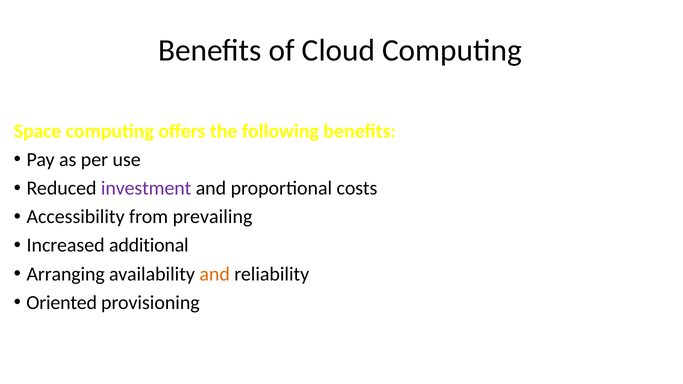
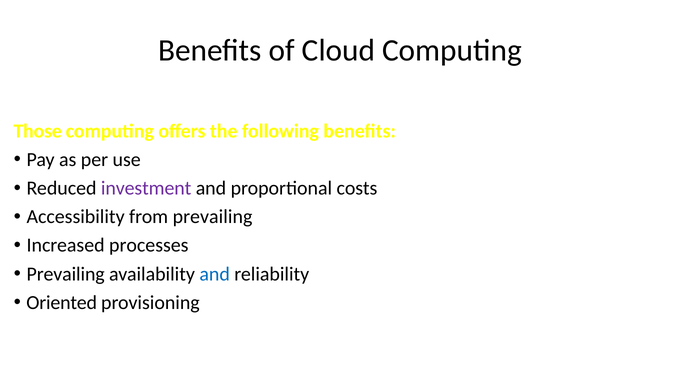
Space: Space -> Those (38, 131)
additional: additional -> processes (149, 246)
Arranging: Arranging -> Prevailing (66, 274)
and colour: orange -> blue (215, 274)
